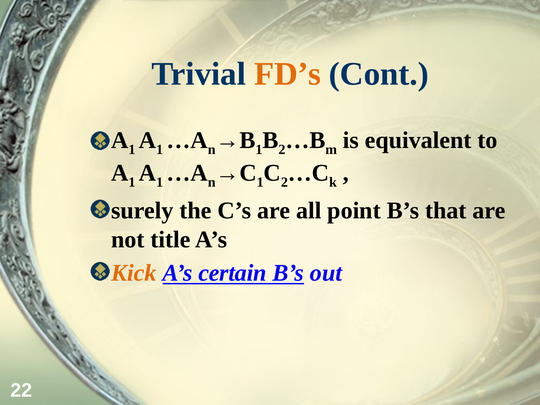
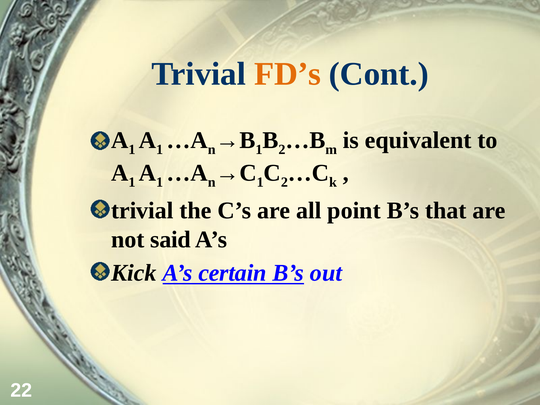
surely: surely -> trivial (142, 211)
title: title -> said (171, 239)
Kick colour: orange -> black (134, 273)
